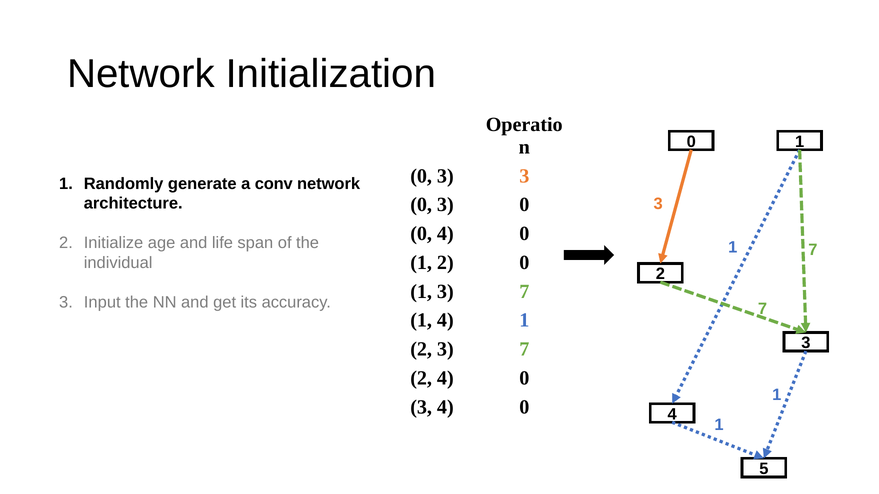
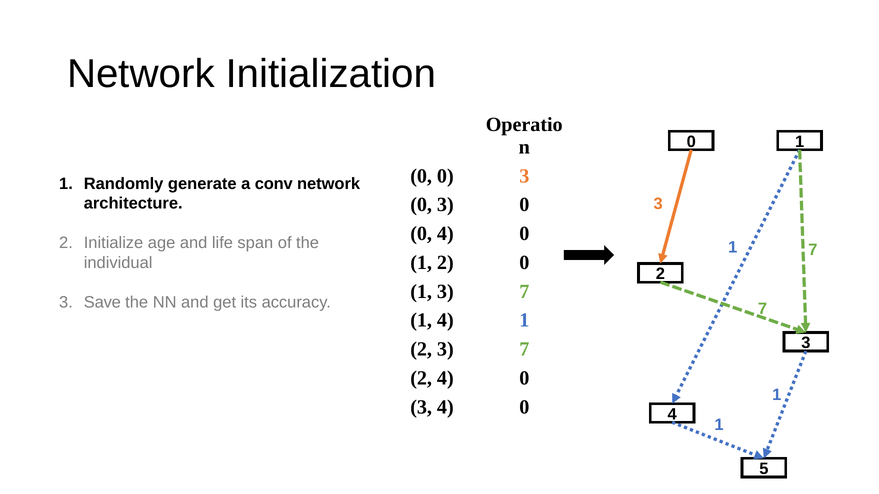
3: 3 -> 0 (445, 176)
Input: Input -> Save (102, 302)
